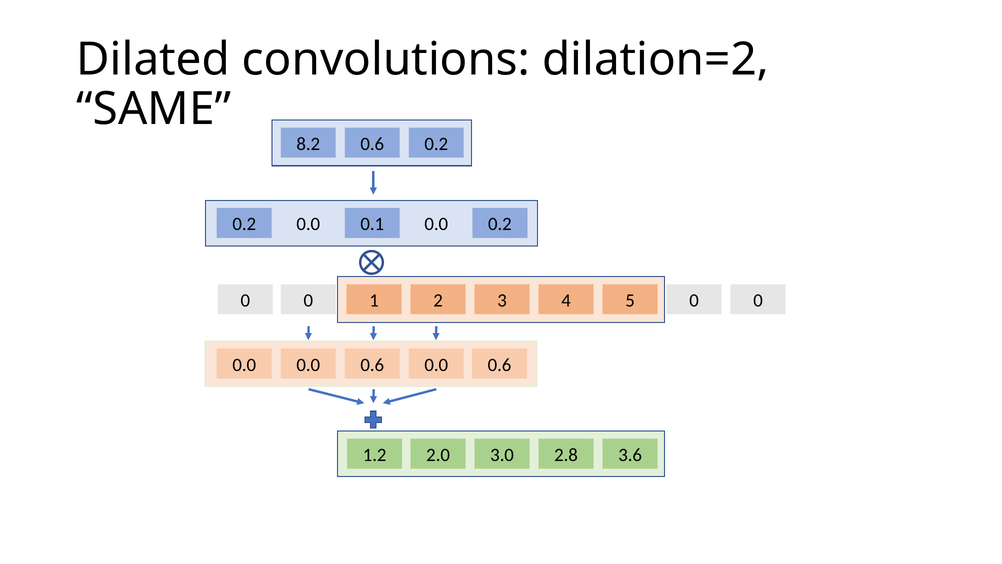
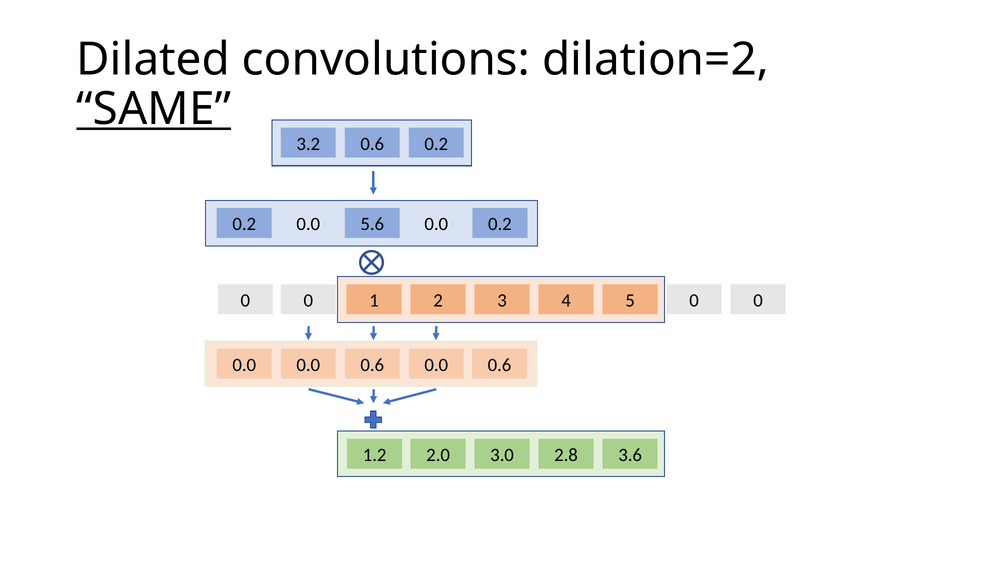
SAME underline: none -> present (154, 109)
8.2: 8.2 -> 3.2 (308, 144)
0.1: 0.1 -> 5.6 (372, 224)
